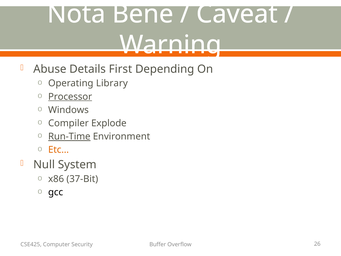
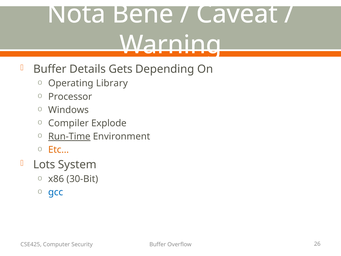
Abuse: Abuse -> Buffer (50, 69)
First: First -> Gets (121, 69)
Processor underline: present -> none (70, 97)
Null: Null -> Lots (44, 165)
37-Bit: 37-Bit -> 30-Bit (82, 179)
gcc colour: black -> blue (56, 192)
